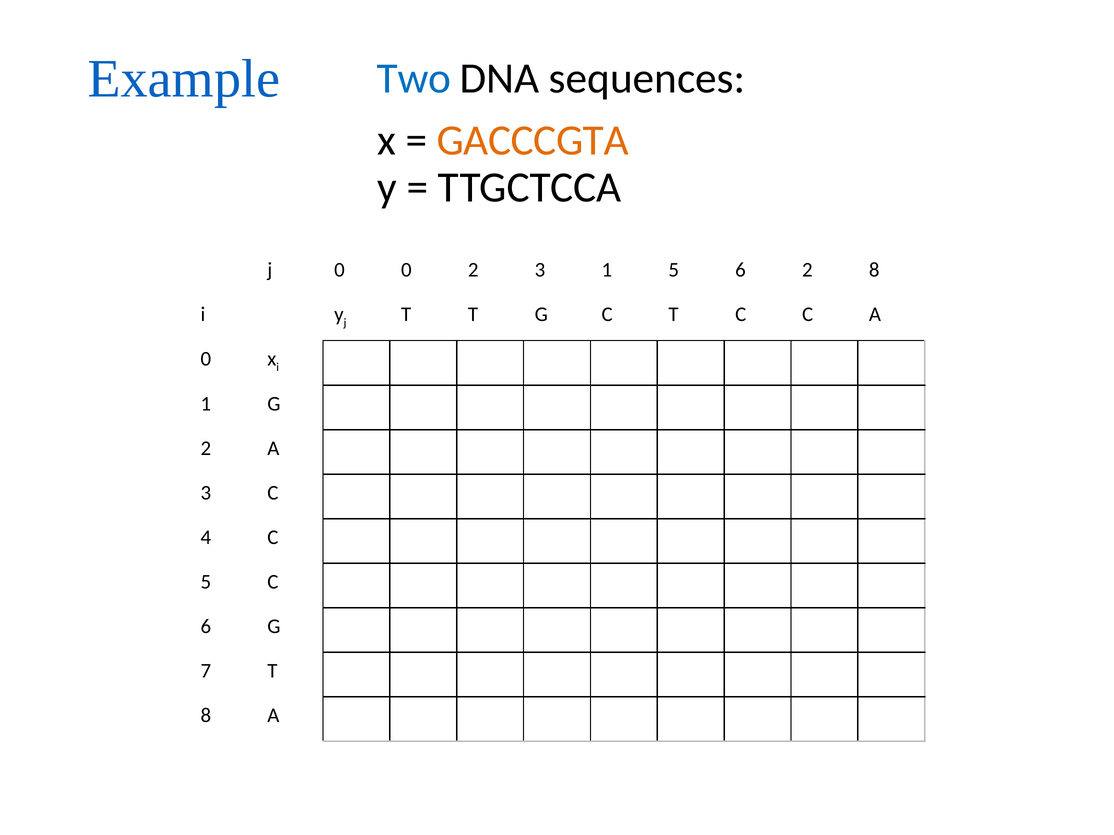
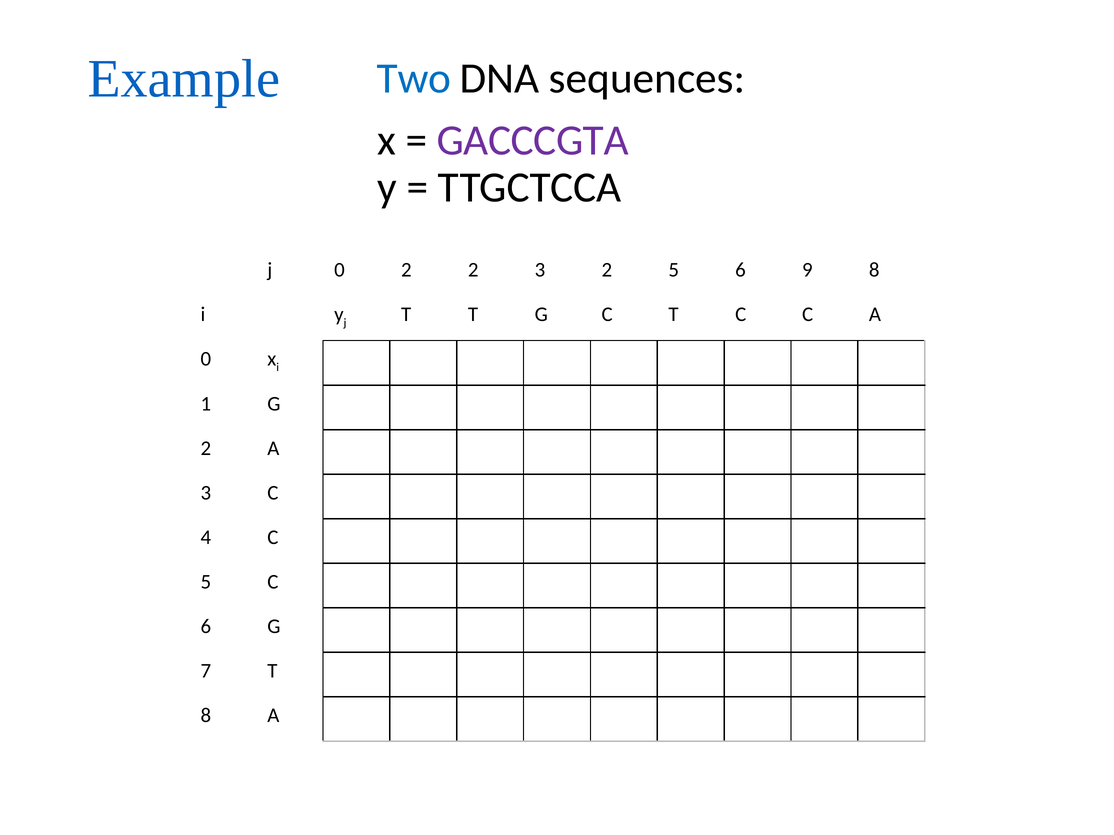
GACCCGTA colour: orange -> purple (533, 141)
0 0: 0 -> 2 (406, 270)
3 1: 1 -> 2 (607, 270)
6 2: 2 -> 9 (807, 270)
